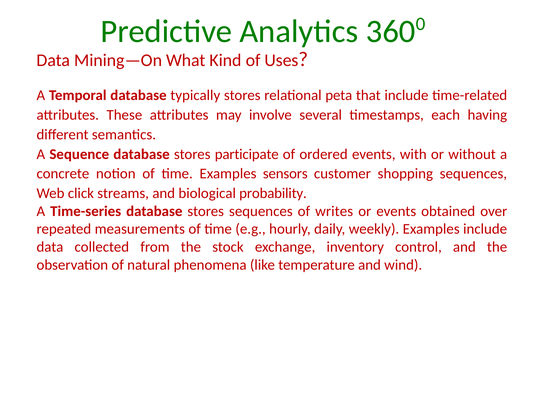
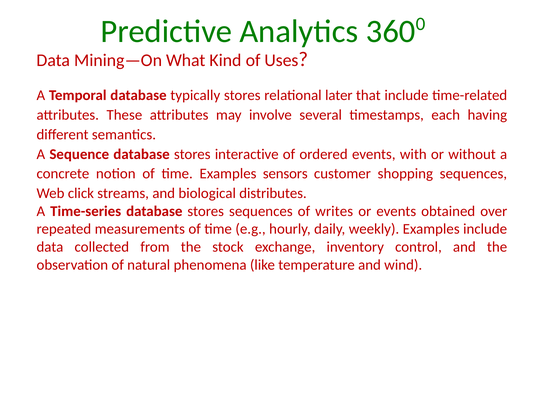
peta: peta -> later (339, 95)
participate: participate -> interactive (247, 154)
probability: probability -> distributes (273, 193)
